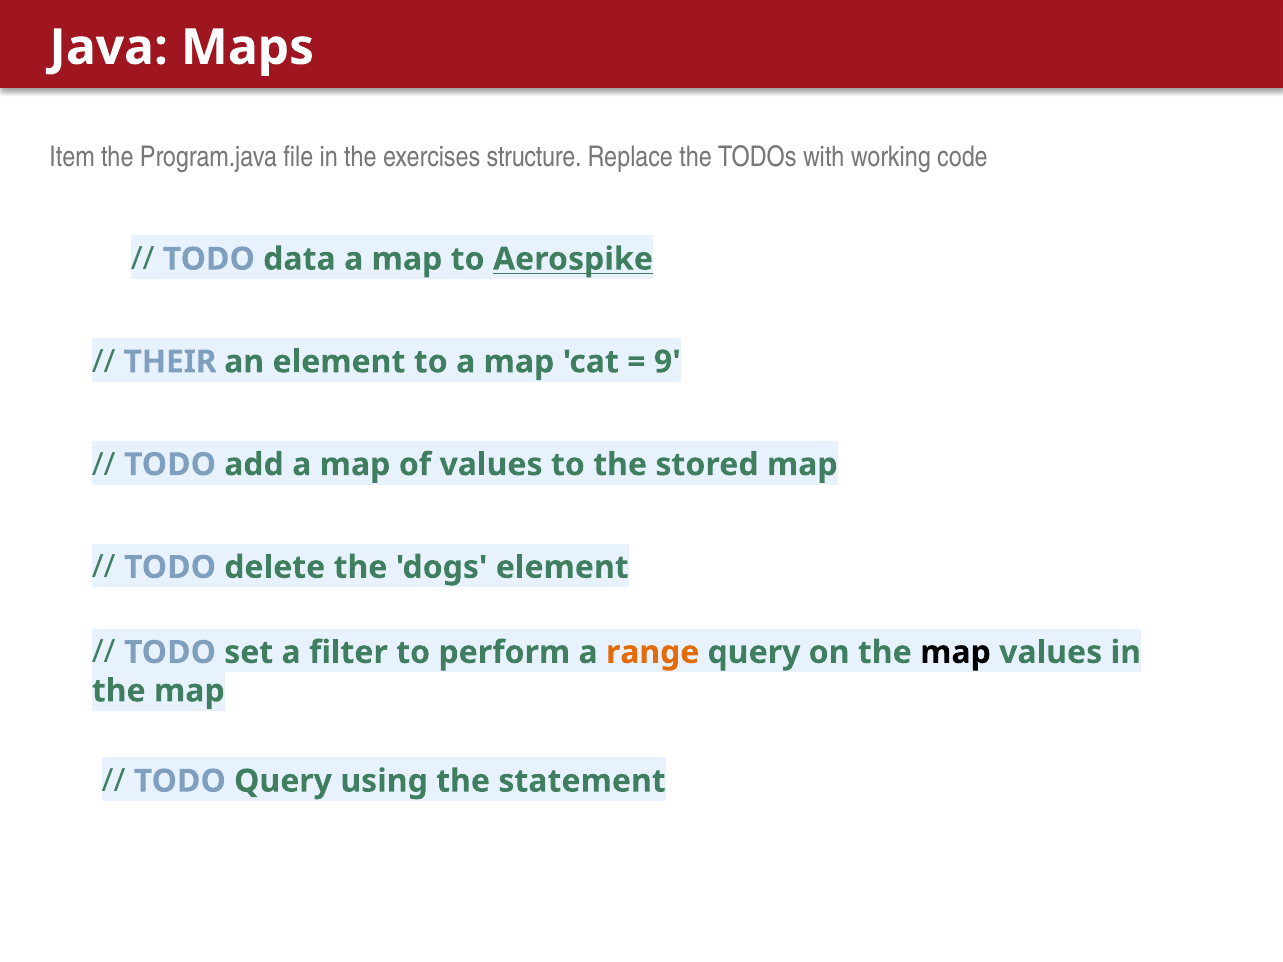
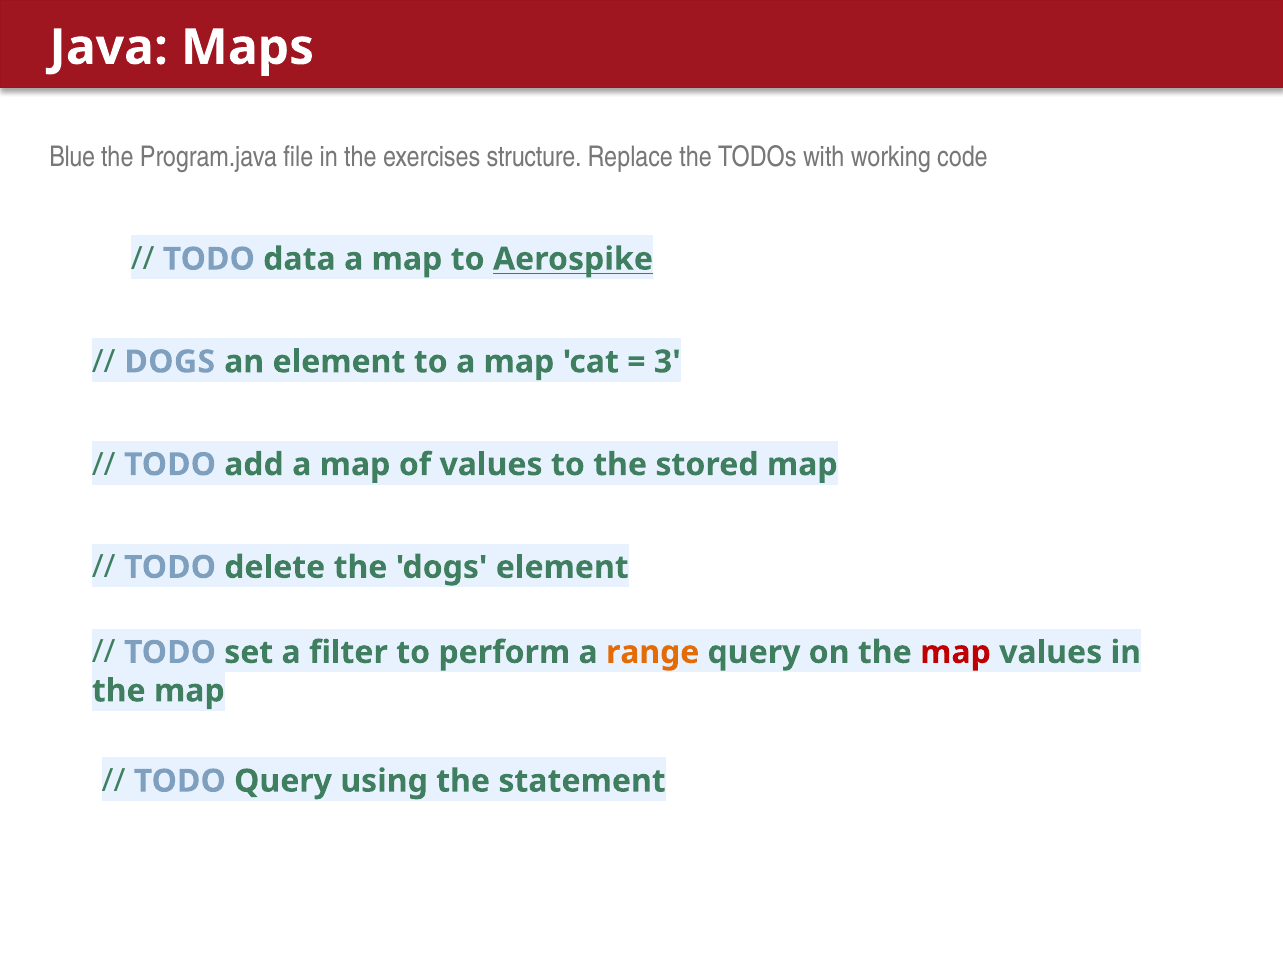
Item: Item -> Blue (72, 157)
THEIR: THEIR -> DOGS (170, 362)
9: 9 -> 3 (667, 362)
map colour: black -> red (956, 653)
